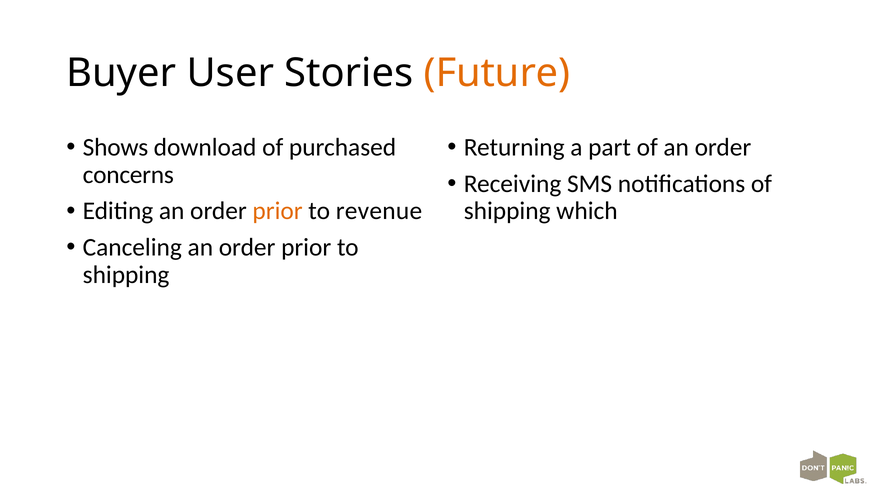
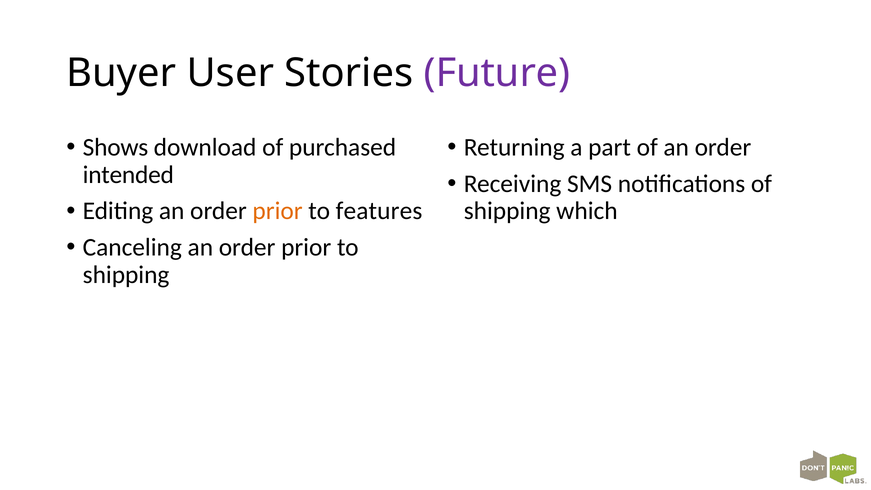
Future colour: orange -> purple (497, 73)
concerns: concerns -> intended (128, 175)
revenue: revenue -> features (379, 211)
